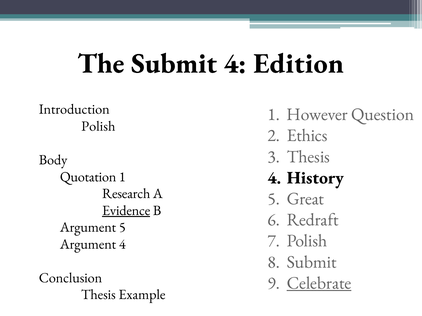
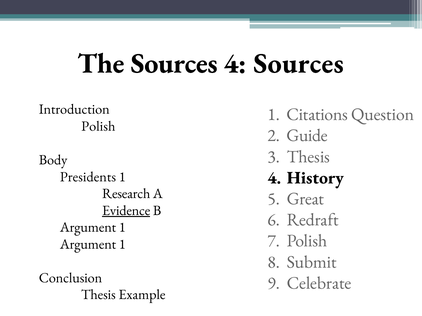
The Submit: Submit -> Sources (174, 63)
4 Edition: Edition -> Sources (299, 63)
However: However -> Citations (317, 115)
Ethics: Ethics -> Guide (307, 136)
Quotation: Quotation -> Presidents (88, 177)
5: 5 -> 1 (122, 228)
4: 4 -> 1 (122, 245)
Celebrate underline: present -> none (319, 283)
